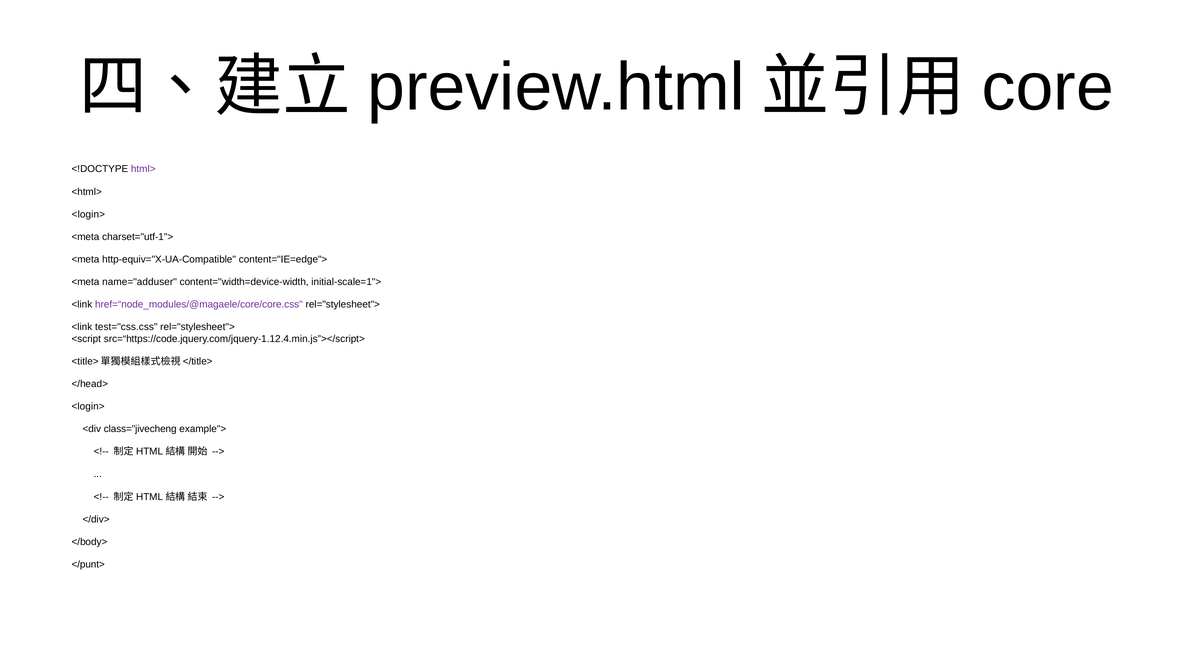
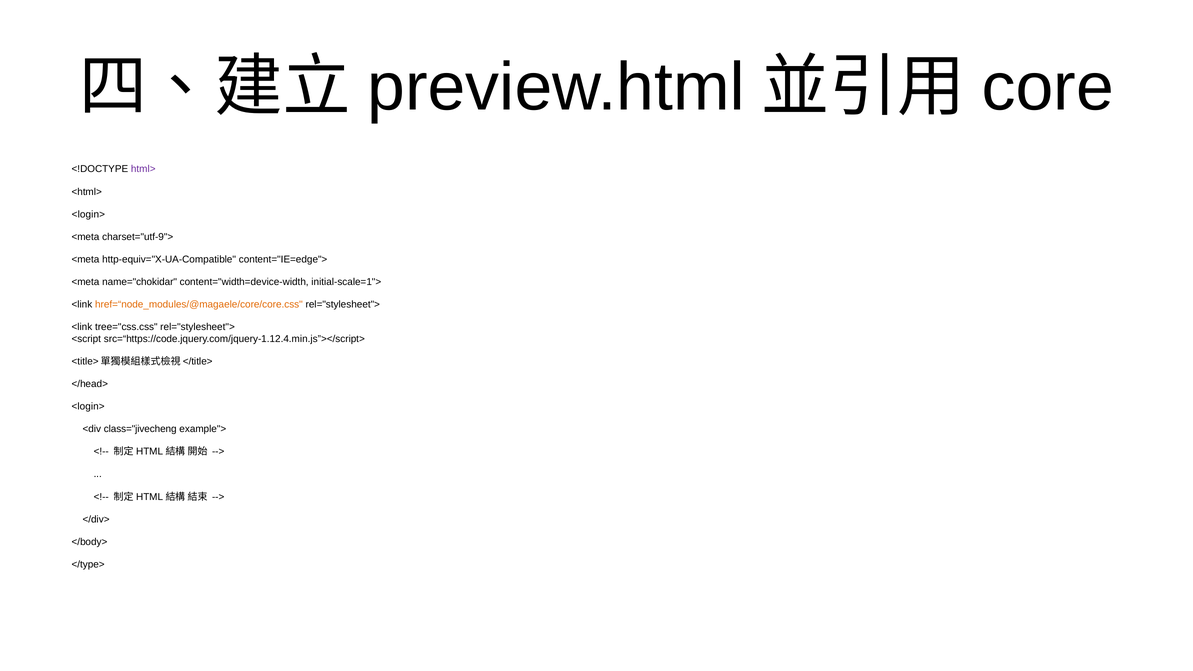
charset="utf-1">: charset="utf-1"> -> charset="utf-9"> (138, 237)
name="adduser: name="adduser -> name="chokidar (140, 282)
href=“node_modules/@magaele/core/core.css colour: purple -> orange (199, 304)
test="css.css: test="css.css -> tree="css.css (126, 327)
</punt>: </punt> -> </type> (88, 564)
